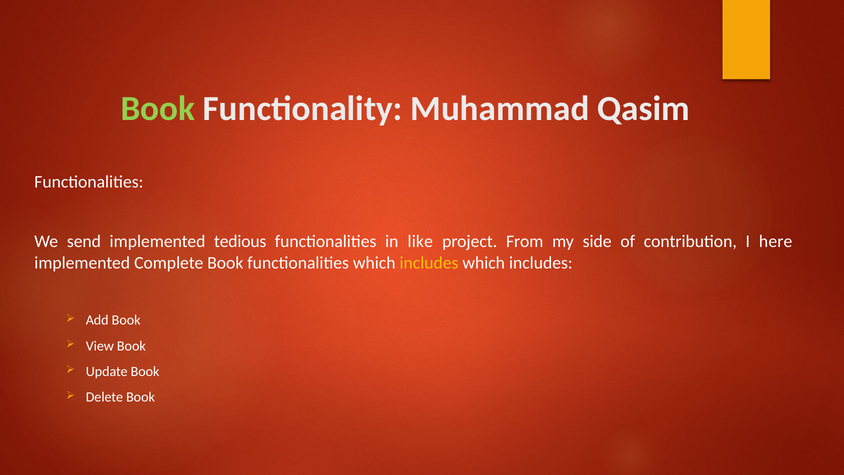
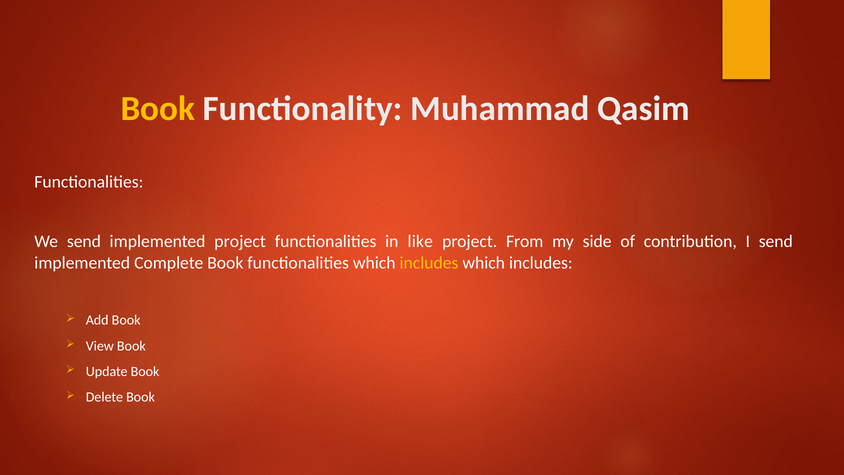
Book colour: light green -> yellow (158, 108)
implemented tedious: tedious -> project (240, 242)
I here: here -> send (776, 242)
